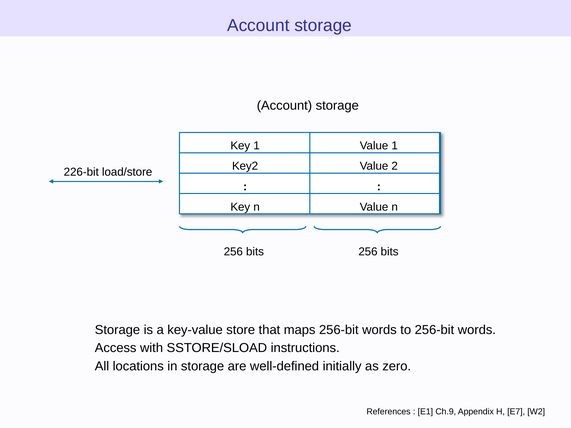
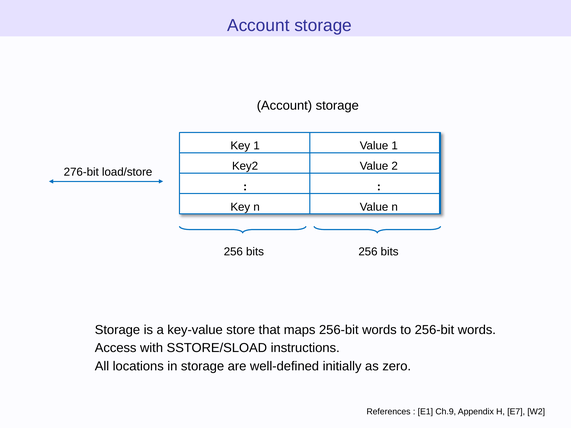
226-bit: 226-bit -> 276-bit (81, 172)
